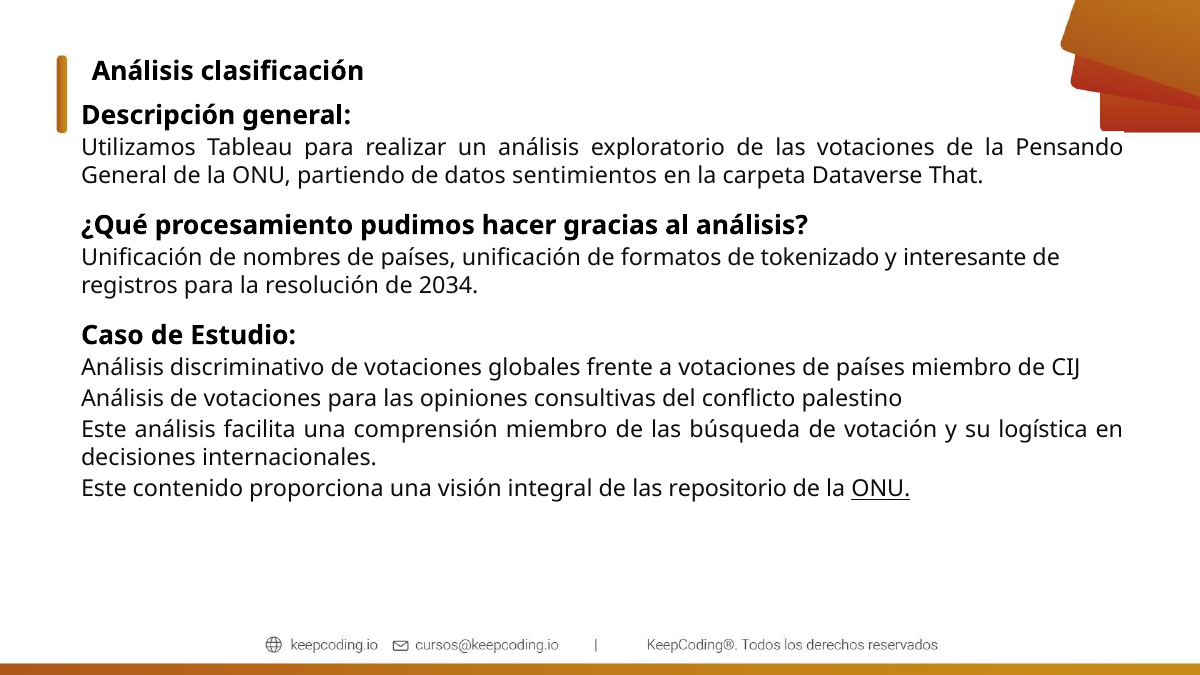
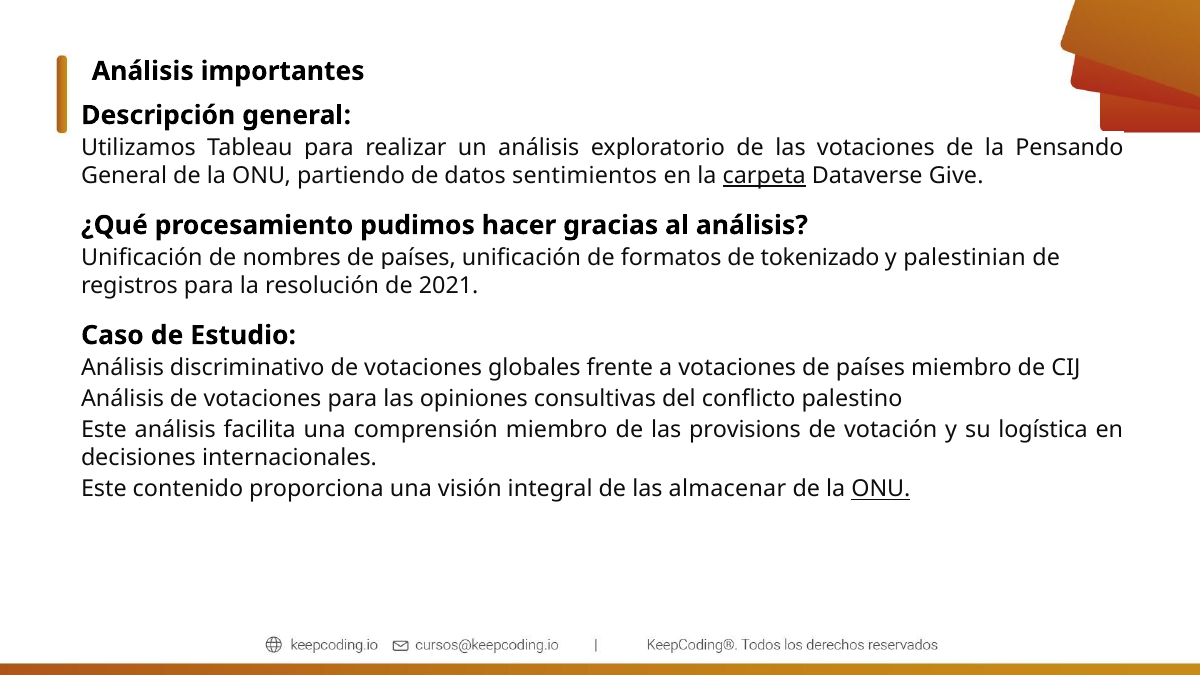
clasificación: clasificación -> importantes (283, 71)
carpeta underline: none -> present (764, 176)
That: That -> Give (956, 176)
interesante: interesante -> palestinian (965, 258)
2034: 2034 -> 2021 (449, 286)
búsqueda: búsqueda -> provisions (745, 430)
repositorio: repositorio -> almacenar (727, 489)
